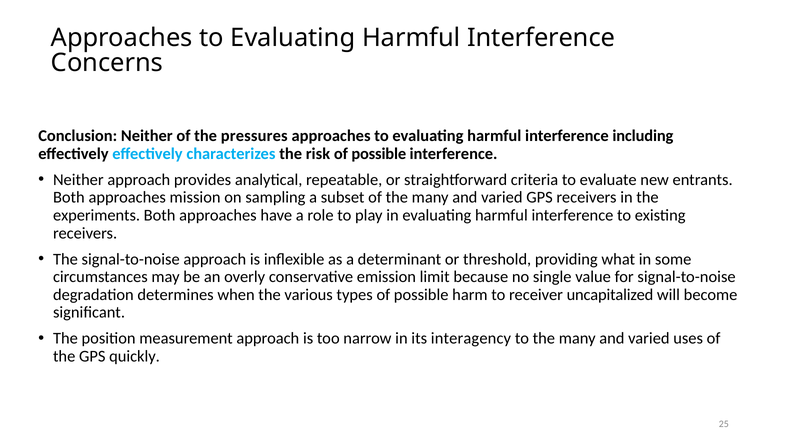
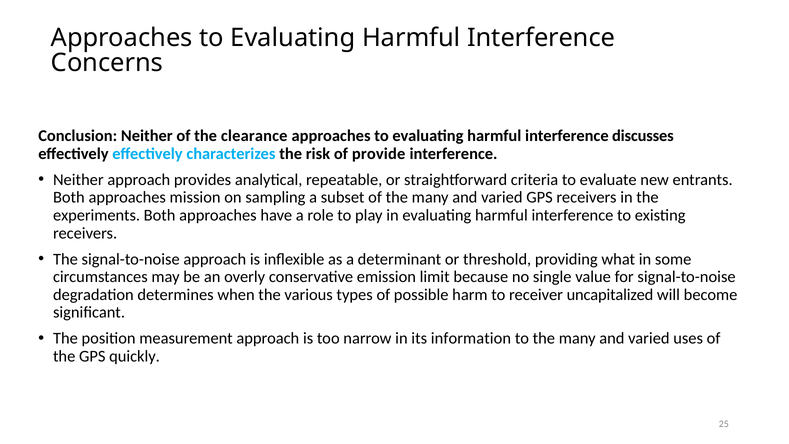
pressures: pressures -> clearance (254, 136)
including: including -> discusses (643, 136)
risk of possible: possible -> provide (379, 154)
interagency: interagency -> information (471, 338)
